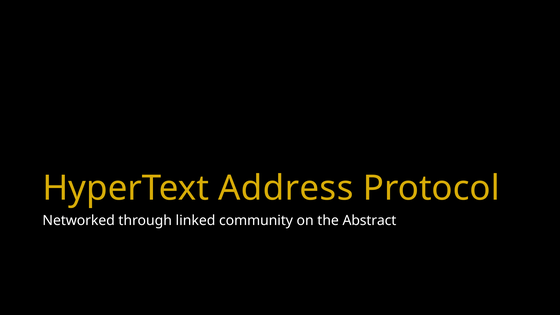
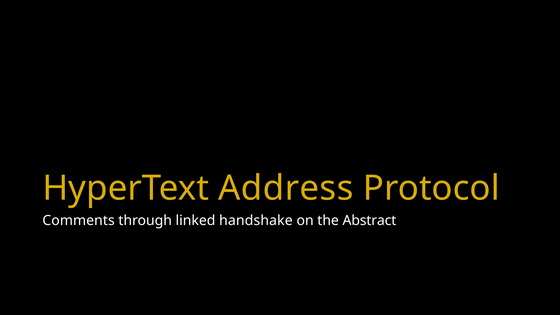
Networked: Networked -> Comments (79, 220)
community: community -> handshake (256, 220)
